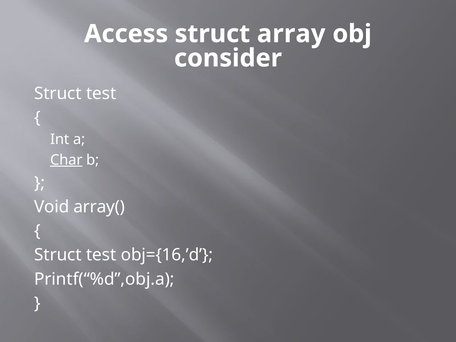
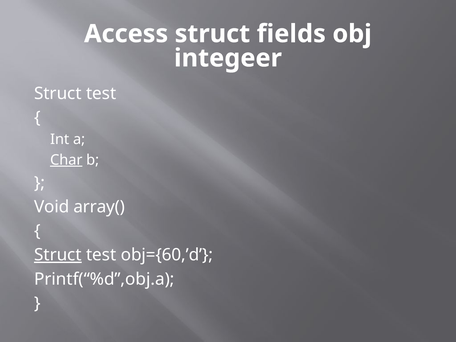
array: array -> fields (291, 34)
consider: consider -> integeer (228, 58)
Struct underline: none -> present (58, 255)
obj={16,’d: obj={16,’d -> obj={60,’d (167, 255)
